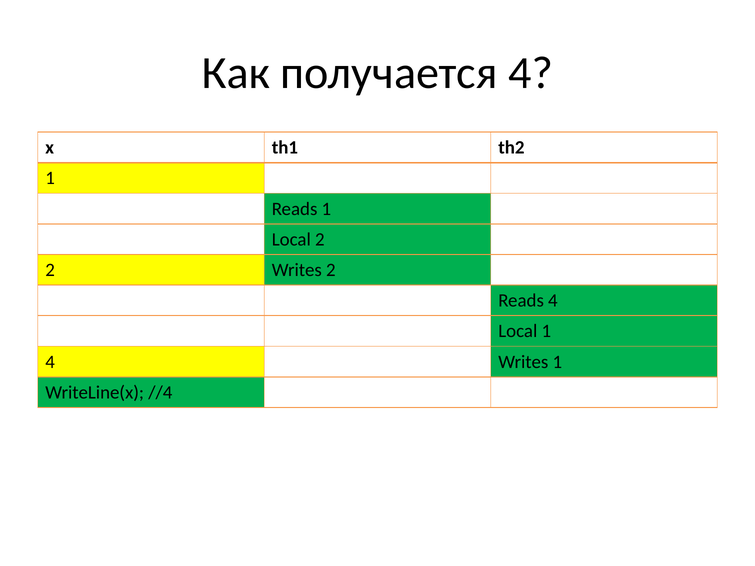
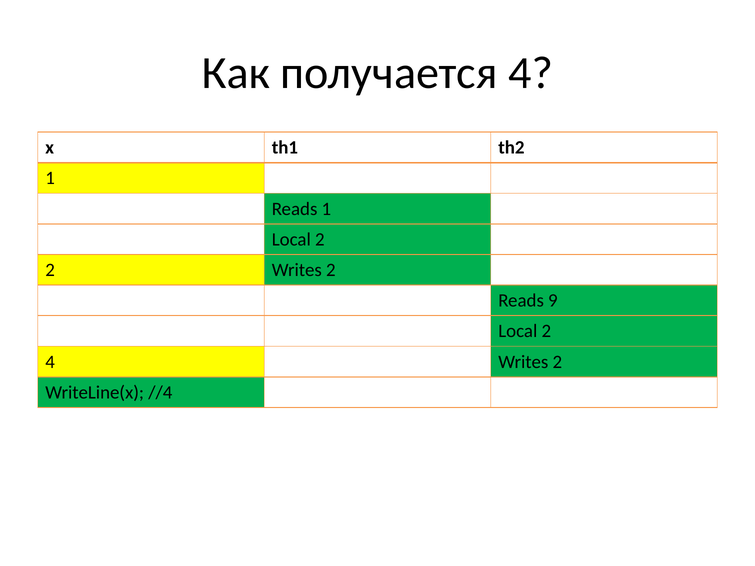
Reads 4: 4 -> 9 (553, 301)
1: 1 -> 2 (546, 331)
4 Writes 1: 1 -> 2 (557, 362)
